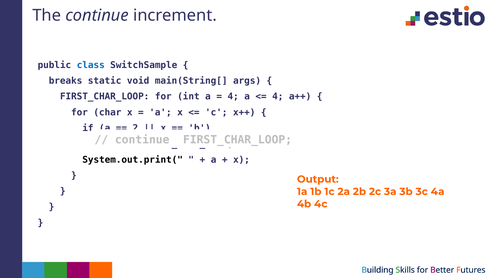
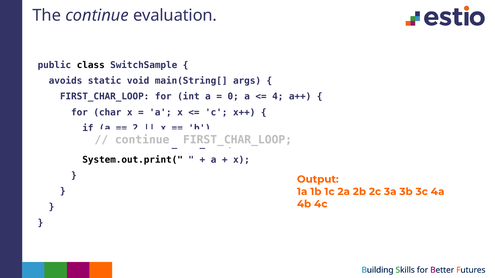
increment: increment -> evaluation (175, 15)
class colour: blue -> black (91, 65)
breaks: breaks -> avoids (66, 81)
4: 4 -> 0 (233, 97)
